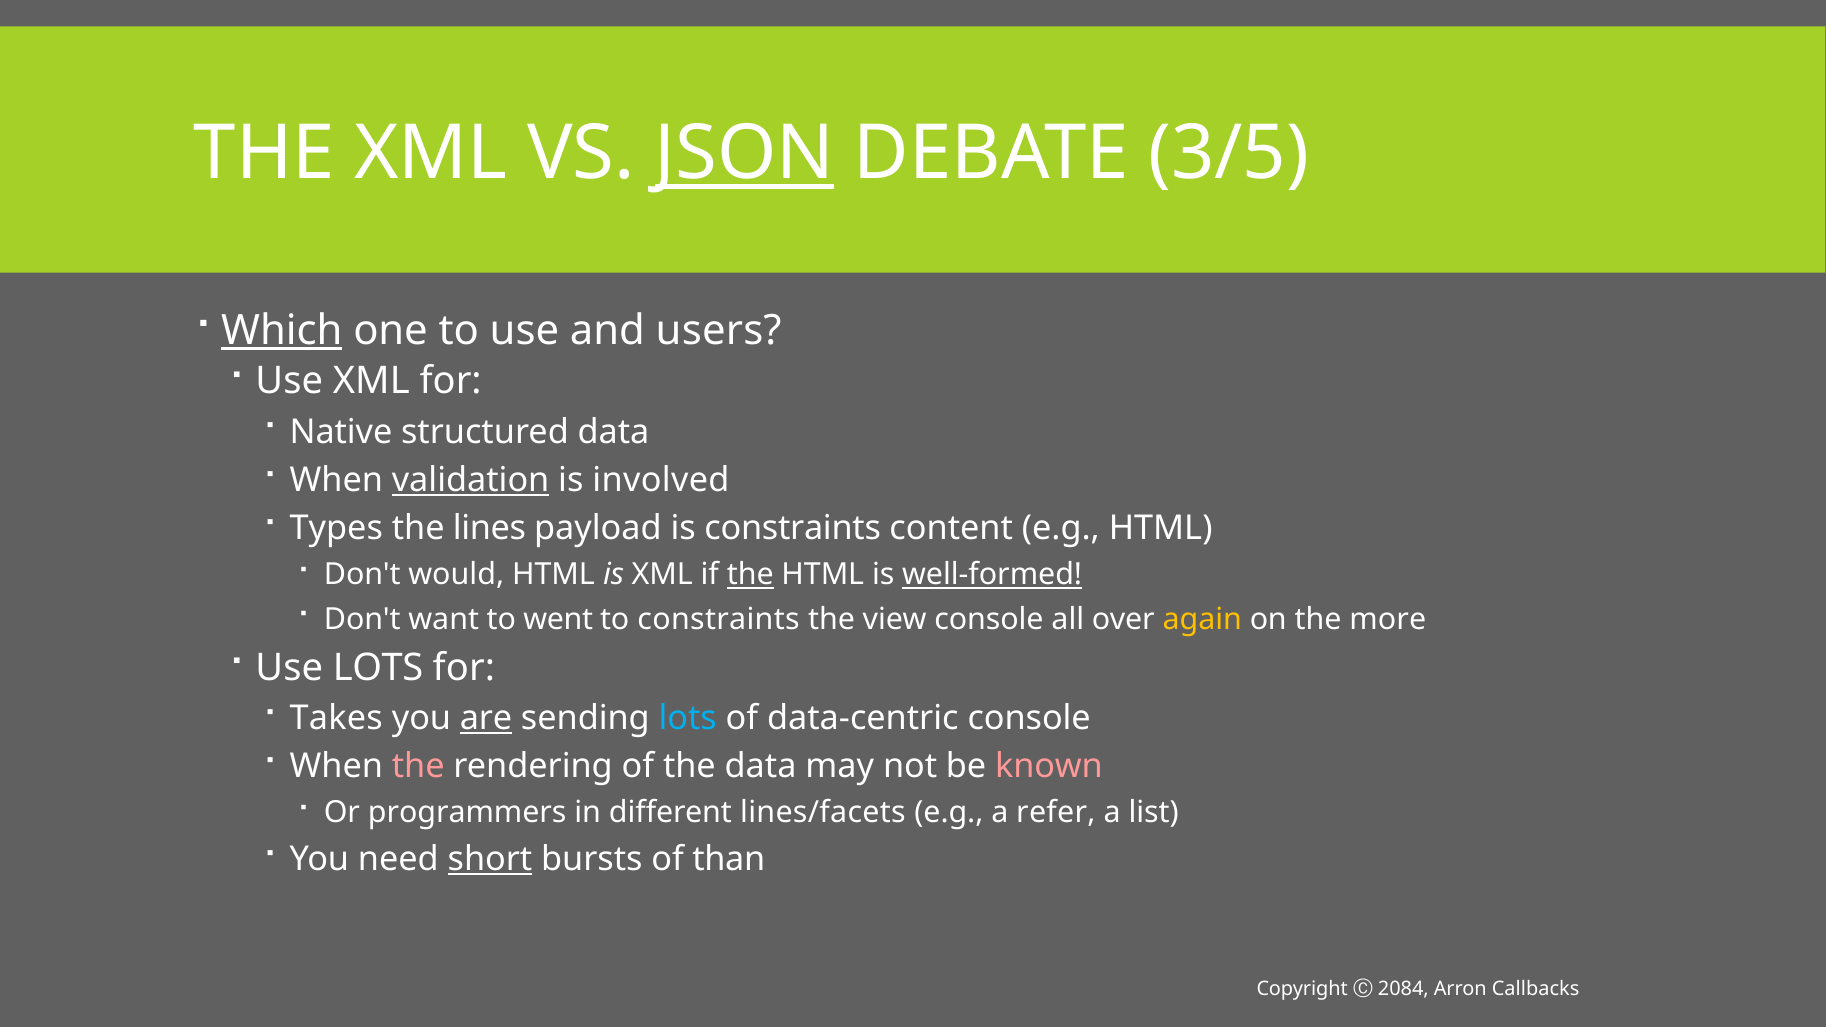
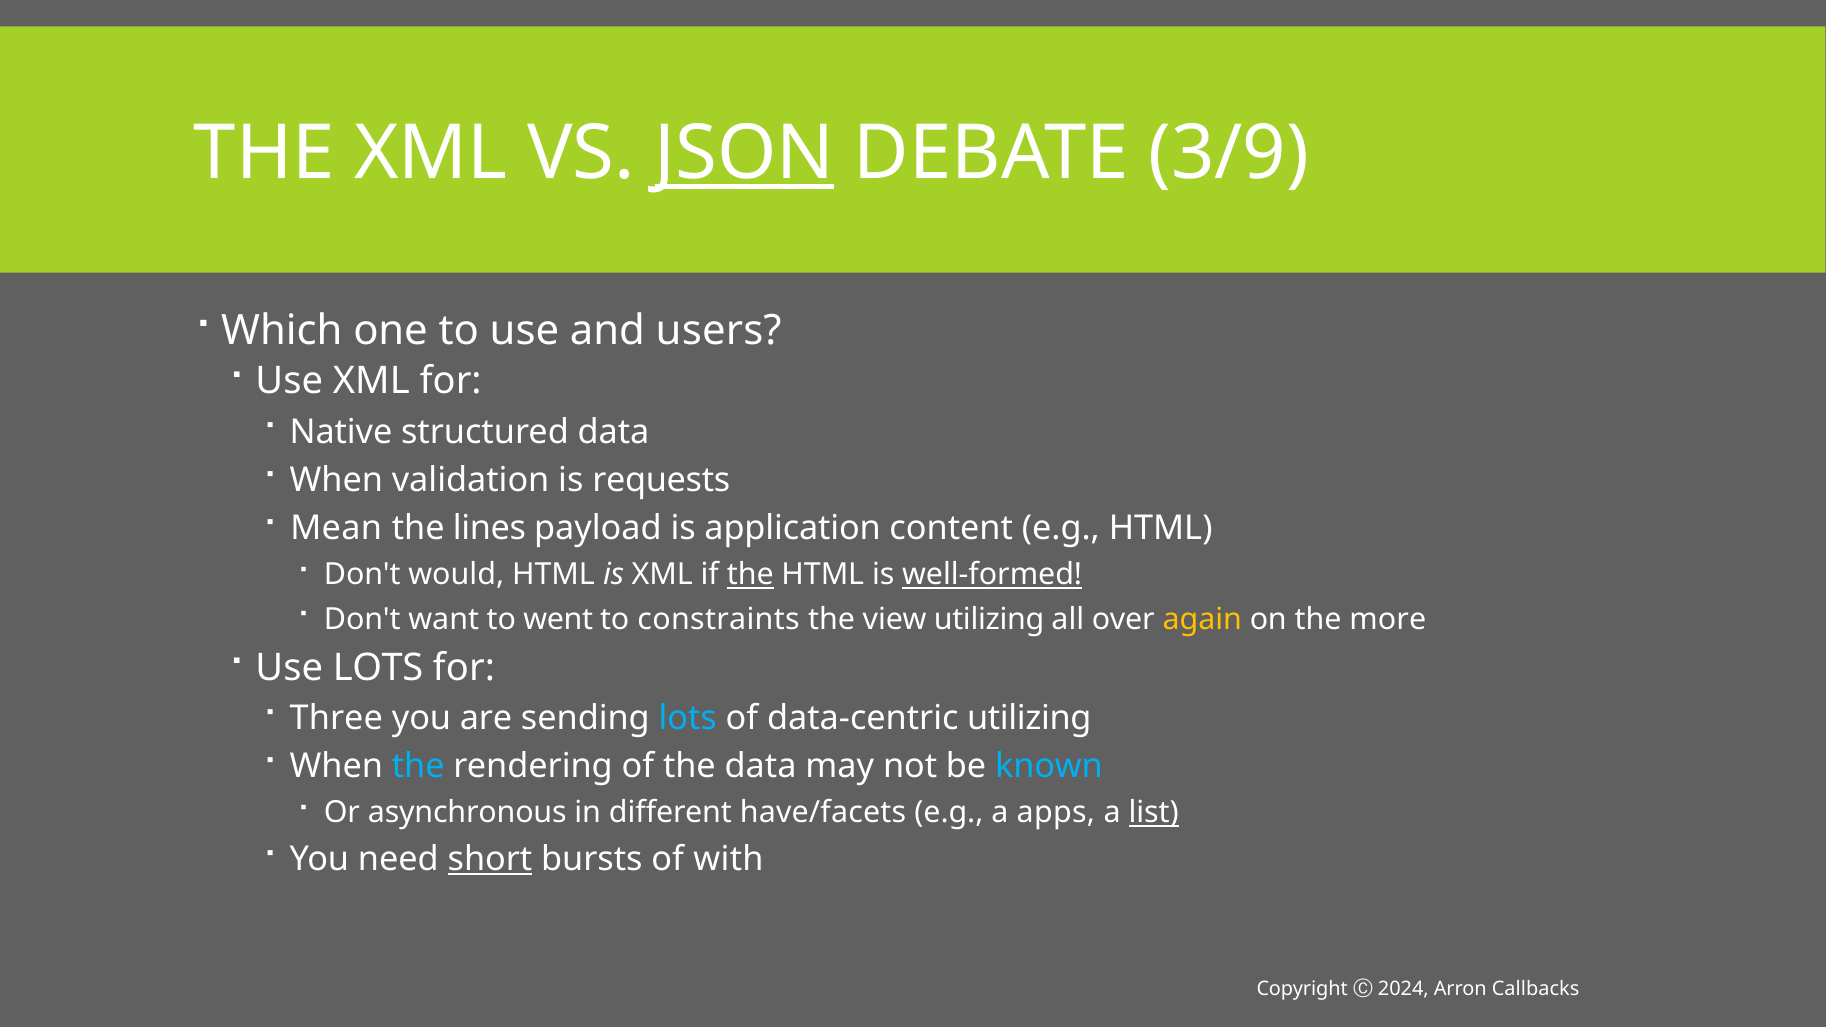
3/5: 3/5 -> 3/9 (1229, 154)
Which underline: present -> none (282, 330)
validation underline: present -> none (471, 480)
involved: involved -> requests (661, 480)
Types: Types -> Mean (336, 529)
is constraints: constraints -> application (793, 529)
view console: console -> utilizing (989, 619)
Takes: Takes -> Three (336, 718)
are underline: present -> none (486, 718)
data-centric console: console -> utilizing (1029, 718)
the colour: pink -> light blue (418, 767)
known colour: pink -> light blue (1049, 767)
programmers: programmers -> asynchronous (467, 813)
lines/facets: lines/facets -> have/facets (823, 813)
refer: refer -> apps (1056, 813)
list underline: none -> present (1154, 813)
than: than -> with (728, 859)
2084: 2084 -> 2024 (1403, 989)
